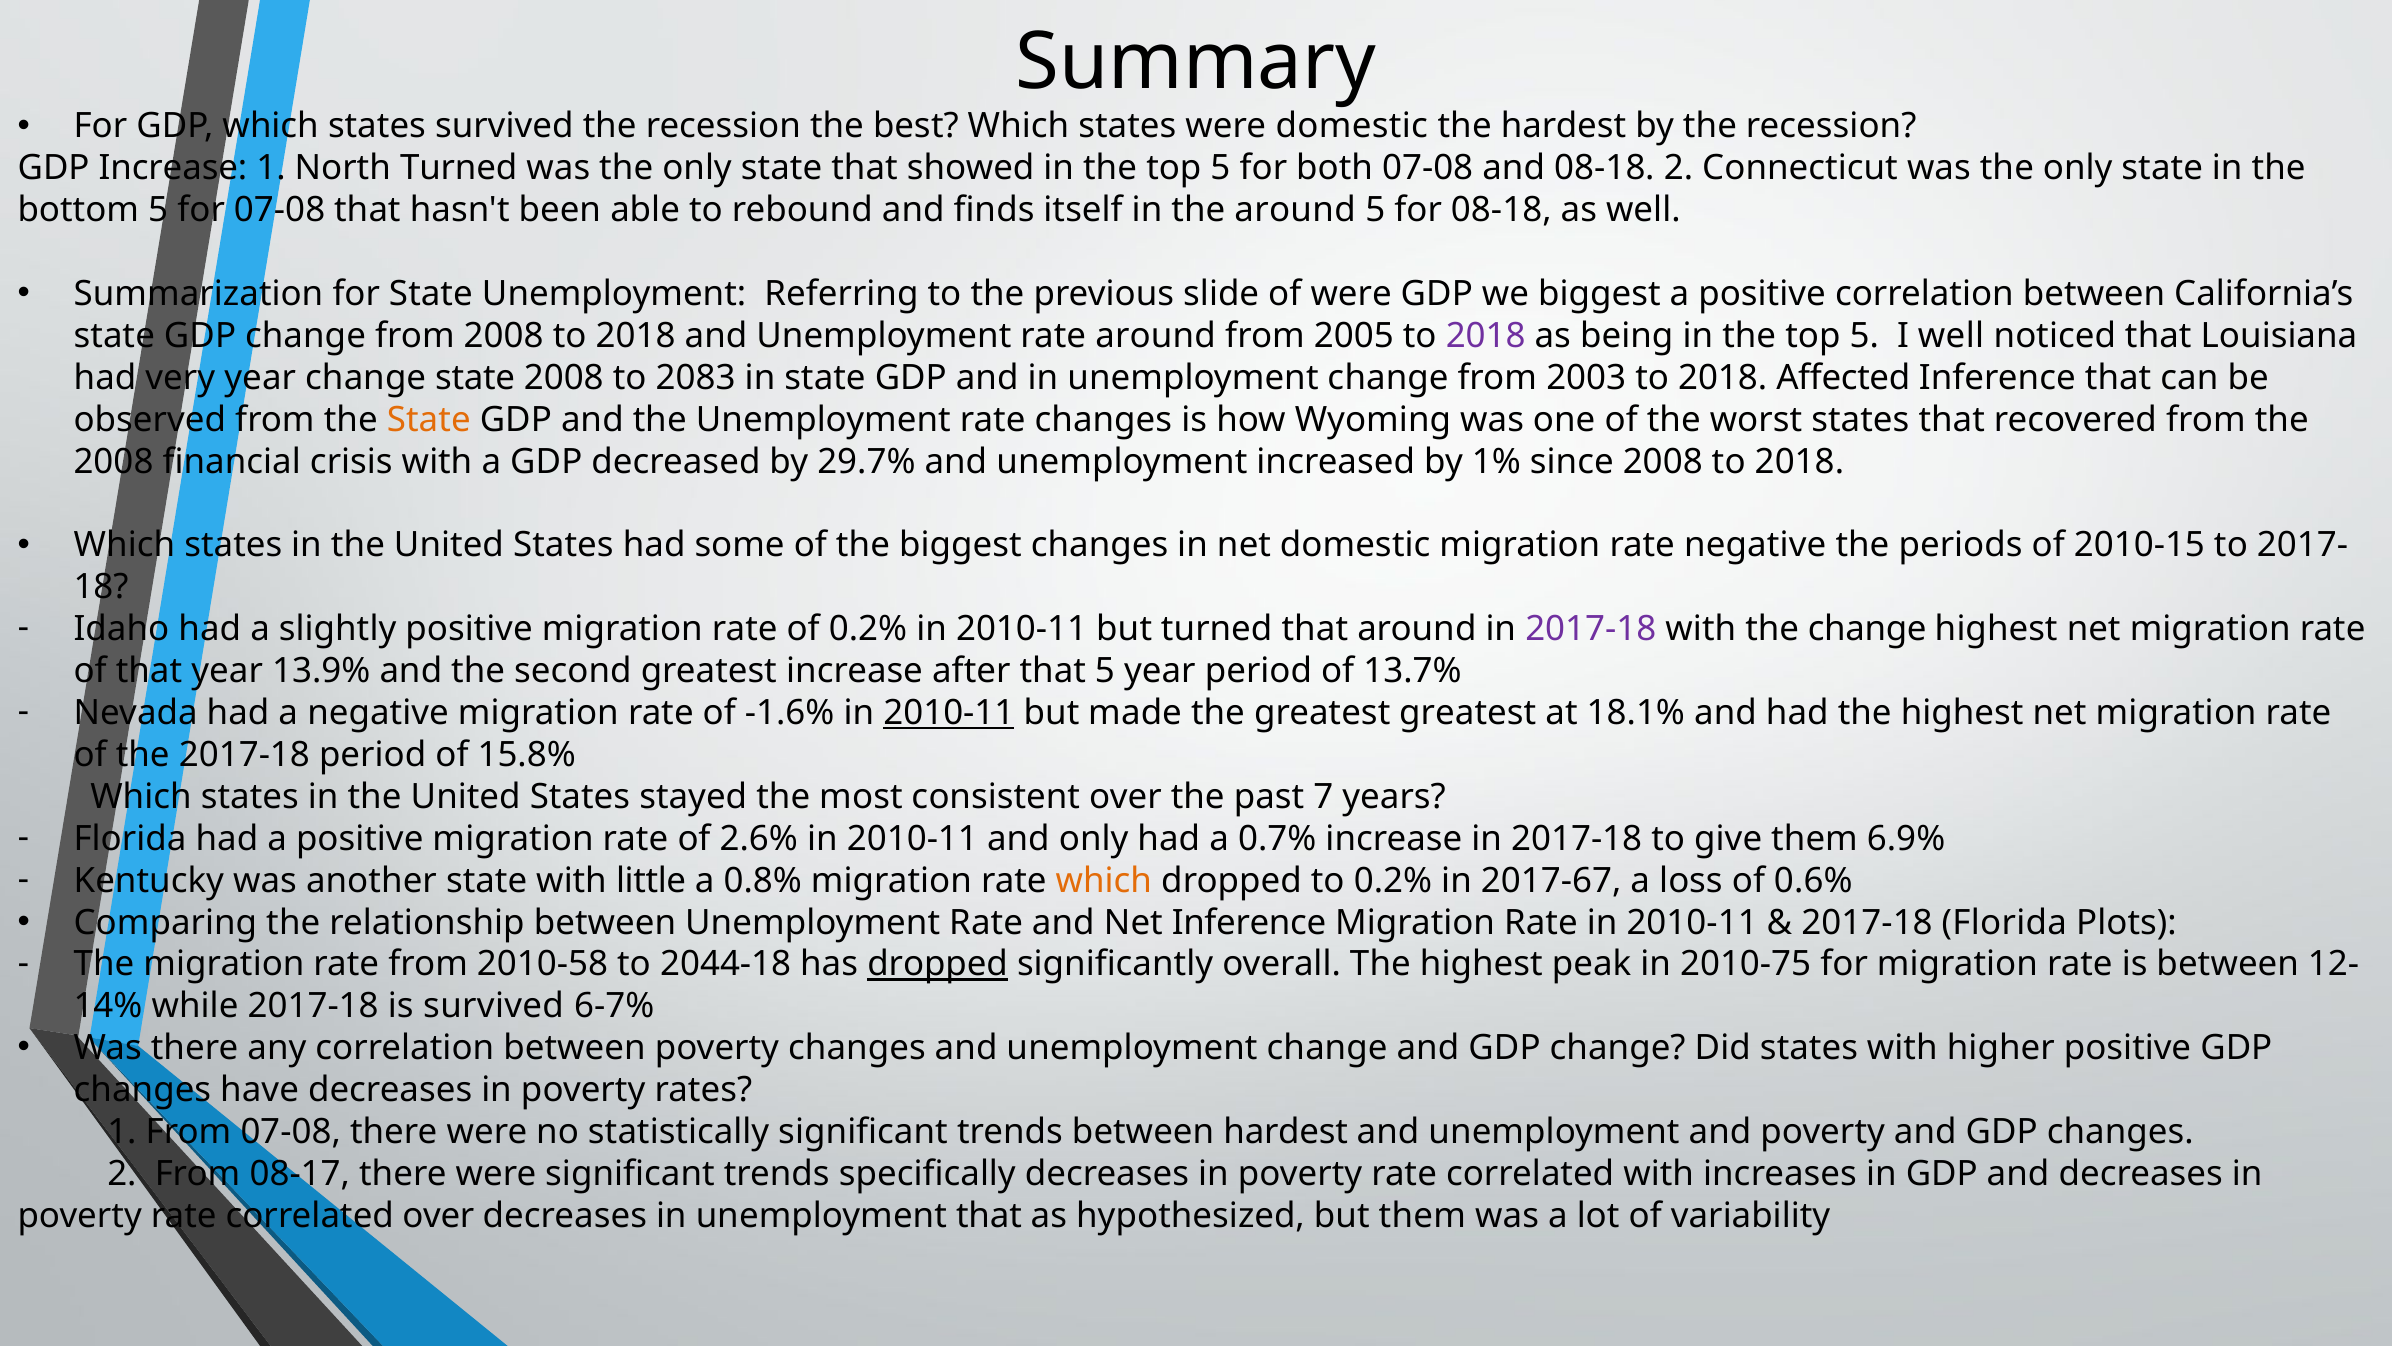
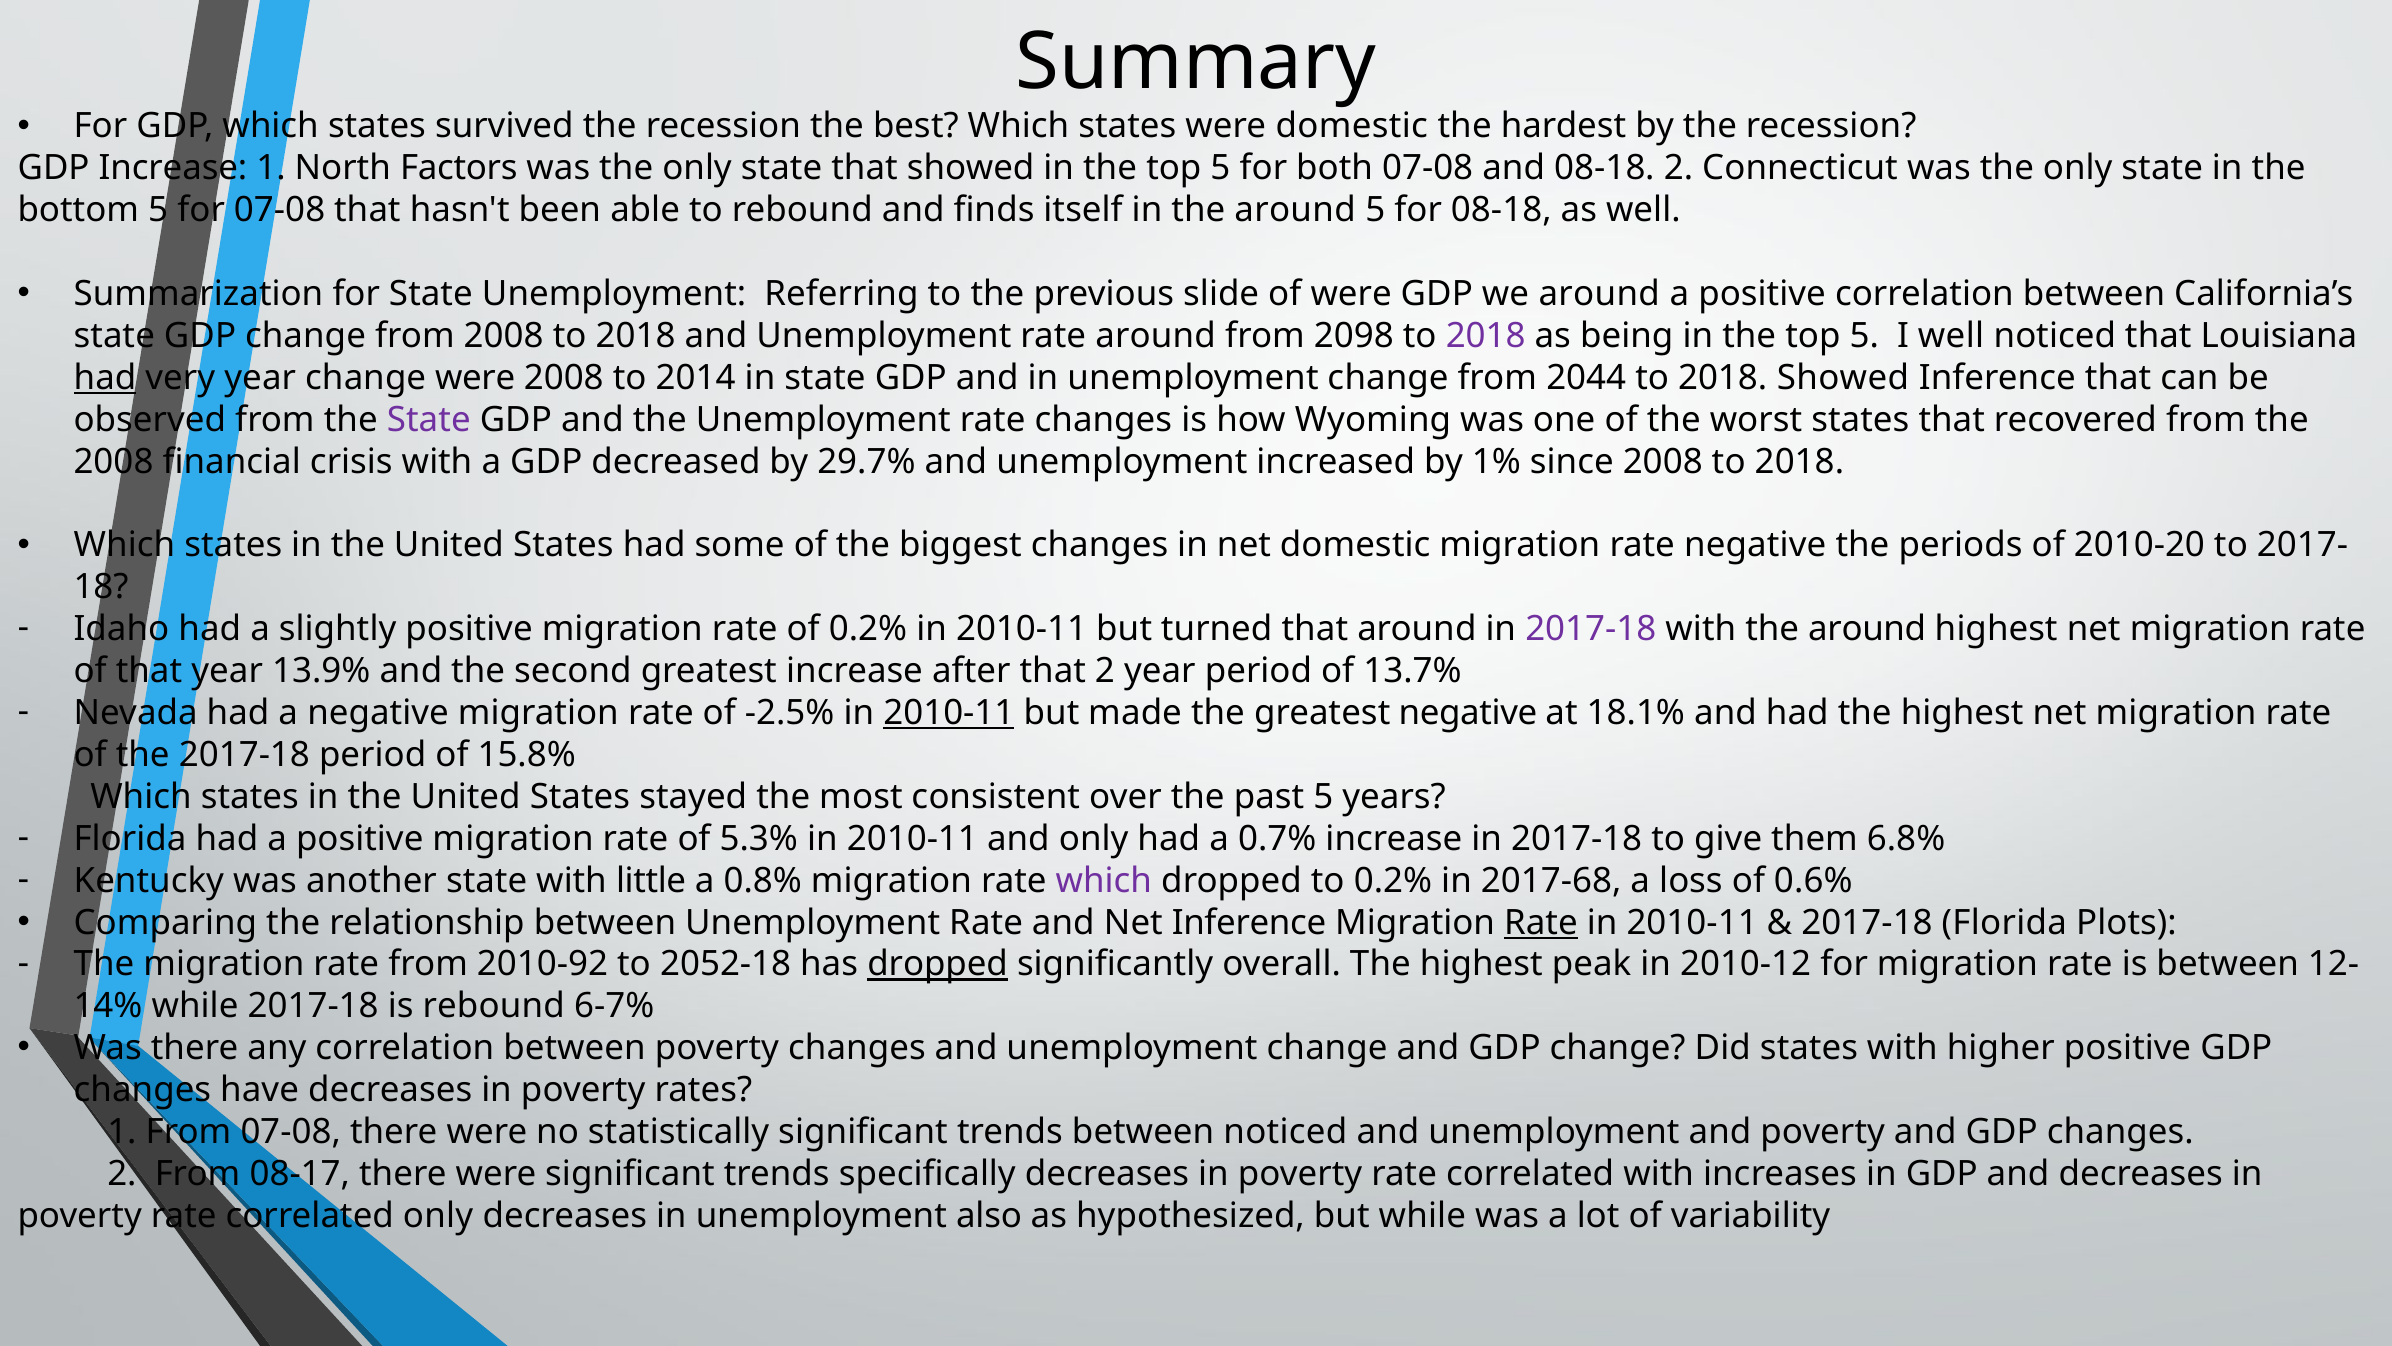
North Turned: Turned -> Factors (459, 168)
we biggest: biggest -> around (1599, 294)
2005: 2005 -> 2098 (1354, 336)
had underline: none -> present (105, 378)
change state: state -> were (475, 378)
2083: 2083 -> 2014 (696, 378)
2003: 2003 -> 2044 (1586, 378)
2018 Affected: Affected -> Showed (1843, 378)
State colour: orange -> purple (429, 420)
2010-15: 2010-15 -> 2010-20 (2139, 545)
with the change: change -> around (1867, 629)
that 5: 5 -> 2 (1105, 671)
-1.6%: -1.6% -> -2.5% (790, 713)
greatest greatest: greatest -> negative (1468, 713)
past 7: 7 -> 5 (1323, 797)
2.6%: 2.6% -> 5.3% (759, 838)
6.9%: 6.9% -> 6.8% (1906, 838)
which colour: orange -> purple (1104, 880)
2017-67: 2017-67 -> 2017-68 (1551, 880)
Rate underline: none -> present (1541, 922)
2010-58: 2010-58 -> 2010-92 (542, 964)
2044-18: 2044-18 -> 2052-18 (726, 964)
2010-75: 2010-75 -> 2010-12 (1746, 964)
is survived: survived -> rebound (494, 1006)
between hardest: hardest -> noticed (1285, 1132)
correlated over: over -> only (438, 1215)
unemployment that: that -> also (989, 1215)
but them: them -> while (1422, 1215)
